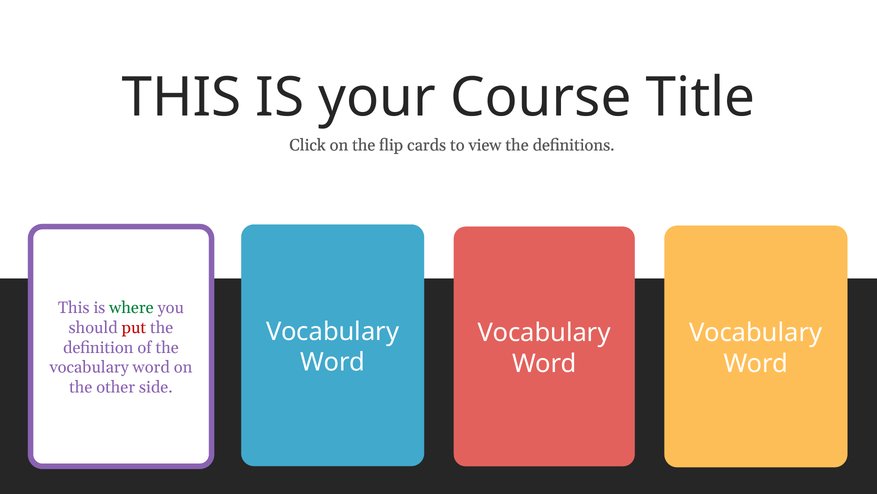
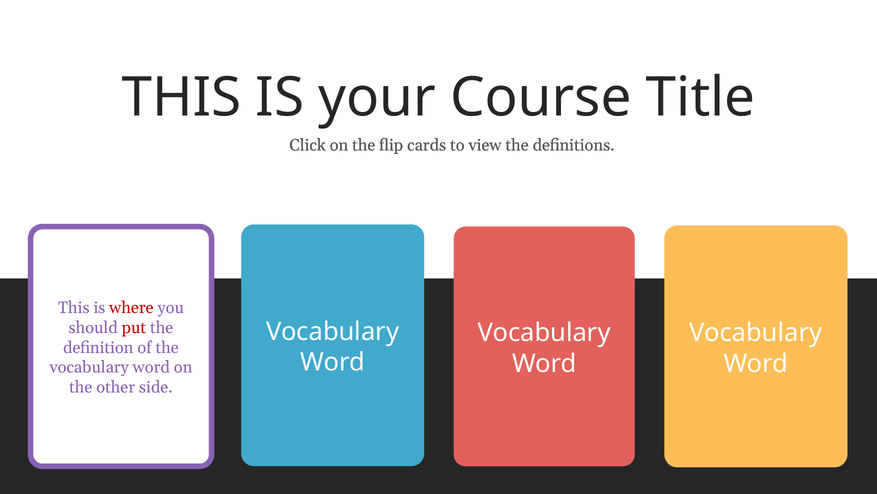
where colour: green -> red (131, 308)
